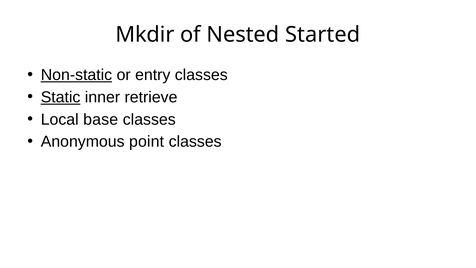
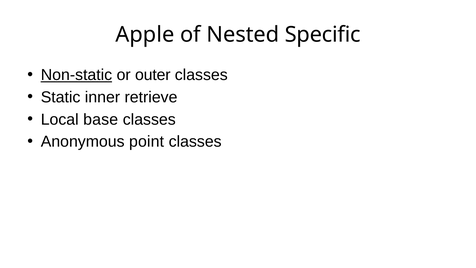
Mkdir: Mkdir -> Apple (145, 35)
Started: Started -> Specific (323, 35)
entry: entry -> outer (153, 75)
Static underline: present -> none (61, 97)
